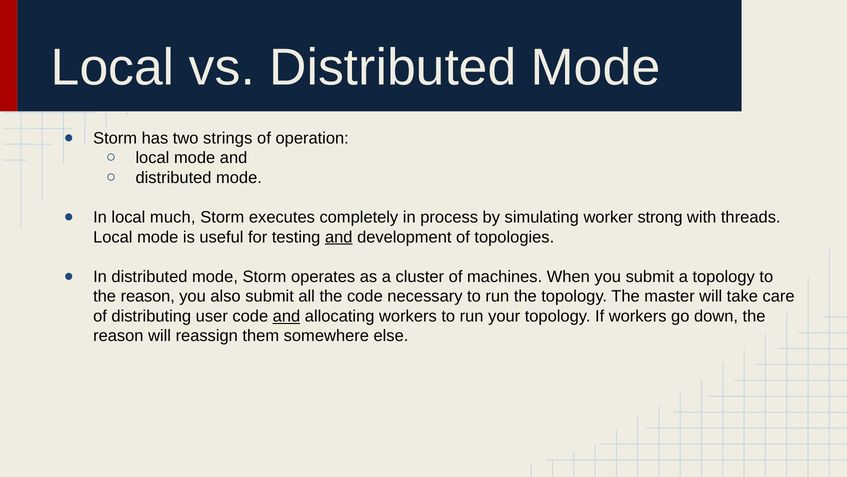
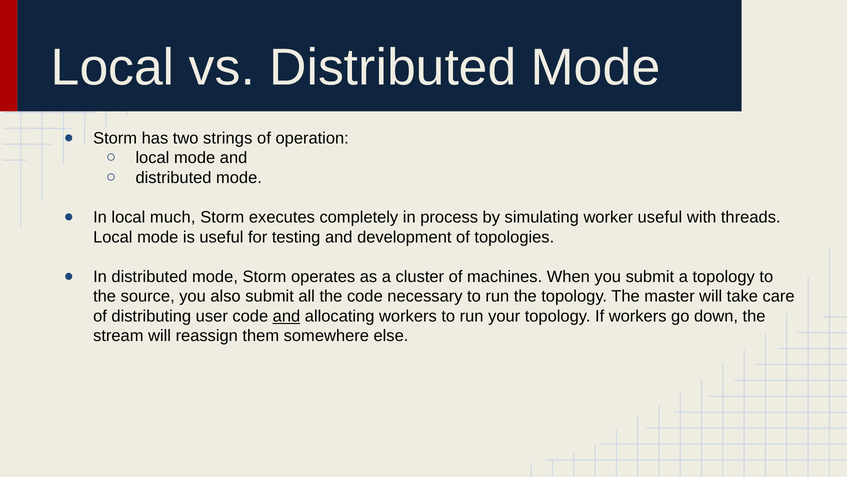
worker strong: strong -> useful (660, 217)
and underline: present -> none (339, 237)
reason: reason -> source (148, 296)
reason: reason -> stream (118, 336)
